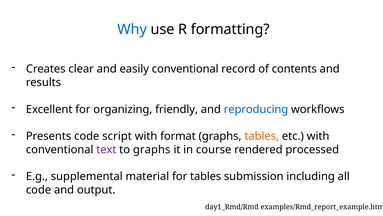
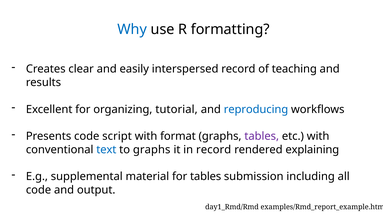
easily conventional: conventional -> interspersed (185, 69)
contents: contents -> teaching (294, 69)
friendly: friendly -> tutorial (177, 109)
tables colour: orange -> purple (262, 136)
text colour: purple -> blue (106, 149)
in course: course -> record (214, 149)
processed: processed -> explaining (312, 149)
